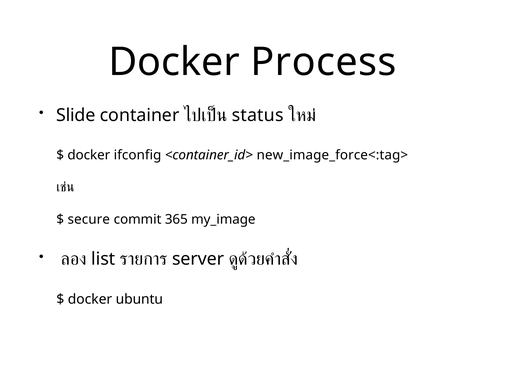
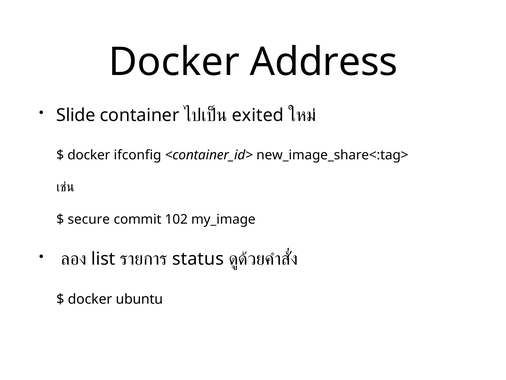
Process: Process -> Address (324, 62)
status: status -> exited (258, 115)
new_image_force<:tag>: new_image_force<:tag> -> new_image_share<:tag> (332, 155)
365: 365 -> 102 (176, 219)
server: server -> status (198, 259)
